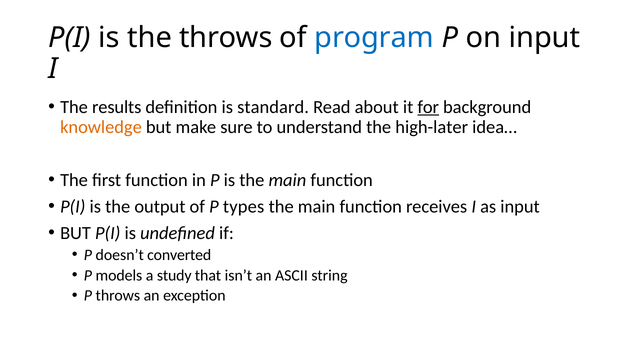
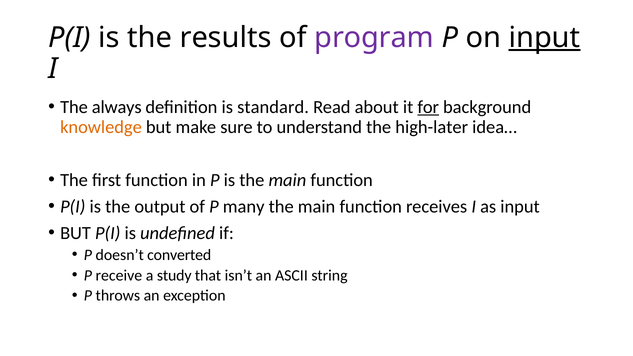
the throws: throws -> results (226, 38)
program colour: blue -> purple (374, 38)
input underline: none -> present (545, 38)
results: results -> always (117, 107)
types: types -> many (244, 207)
models: models -> receive (119, 275)
